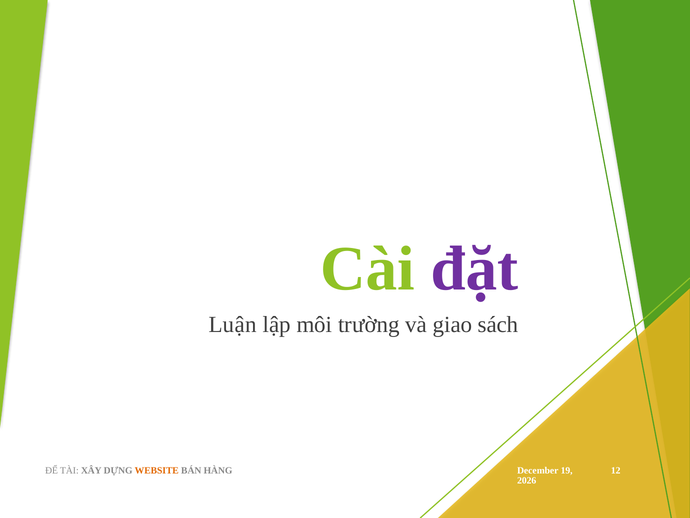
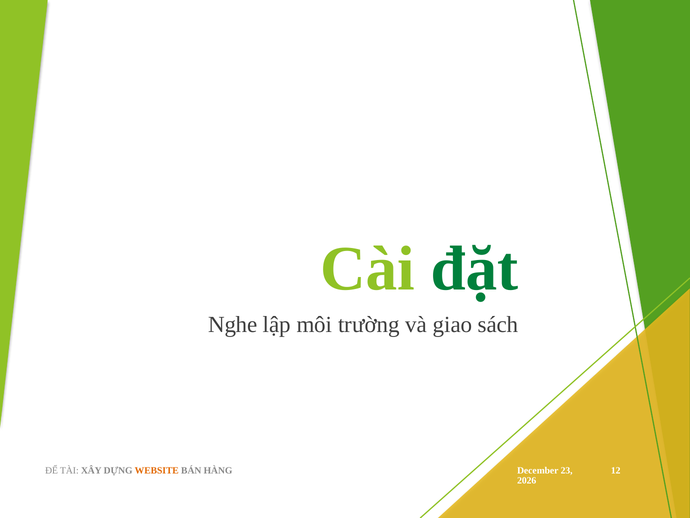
đặt colour: purple -> green (475, 269)
Luận: Luận -> Nghe (233, 325)
19: 19 -> 23 (567, 470)
